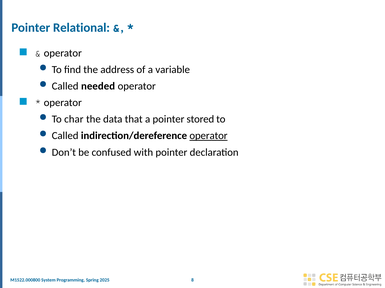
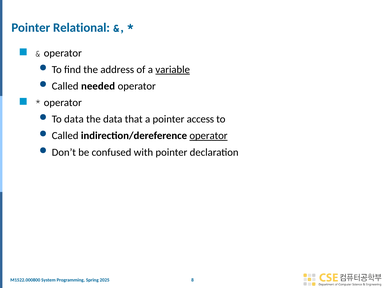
variable underline: none -> present (173, 70)
To char: char -> data (74, 119)
stored: stored -> access (200, 119)
